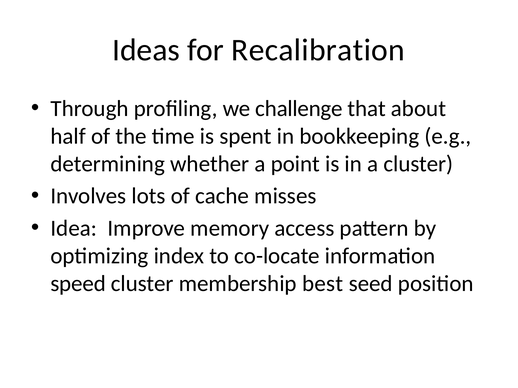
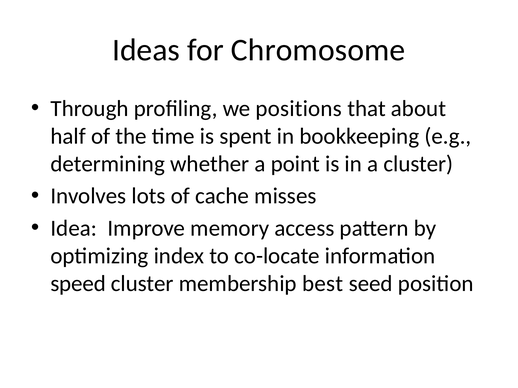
Recalibration: Recalibration -> Chromosome (318, 50)
challenge: challenge -> positions (299, 109)
